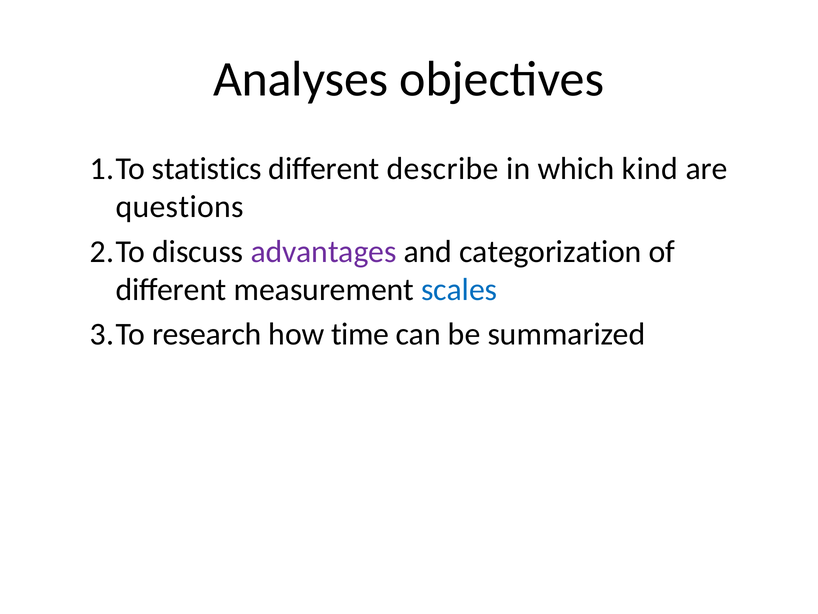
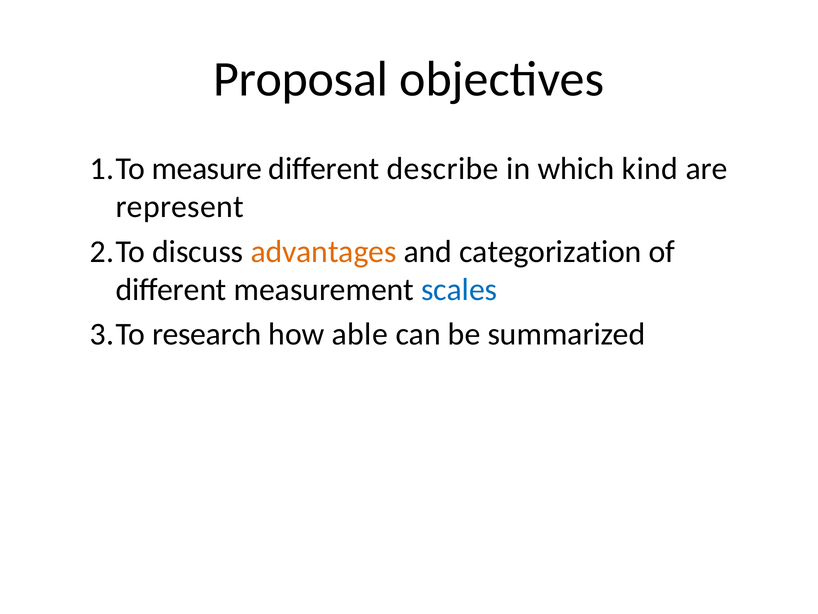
Analyses: Analyses -> Proposal (301, 79)
statistics: statistics -> measure (207, 169)
questions: questions -> represent (180, 207)
advantages colour: purple -> orange (324, 251)
time: time -> able (360, 334)
